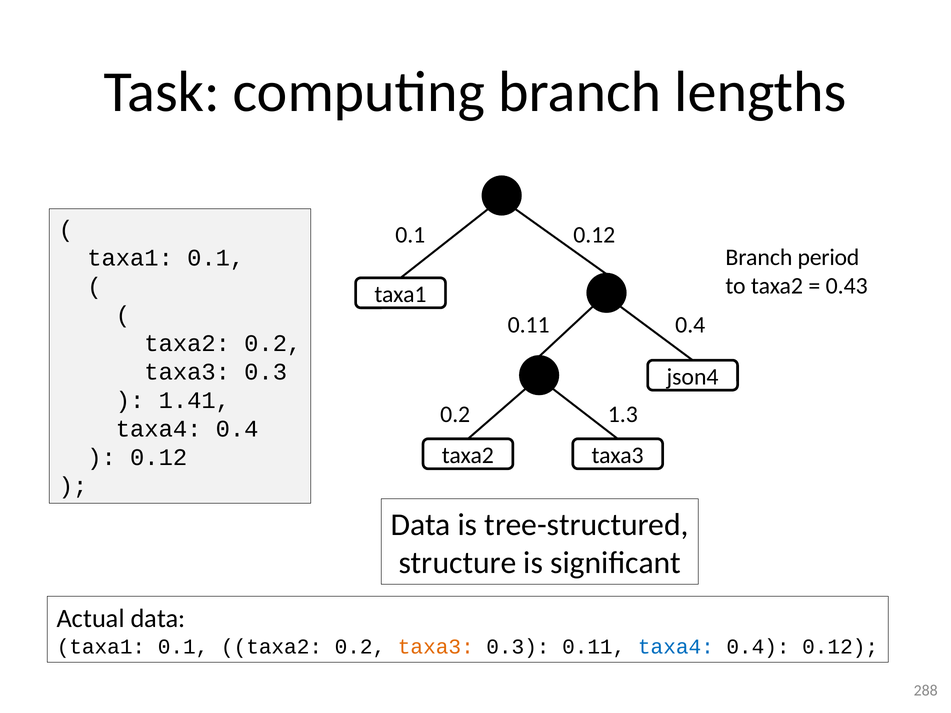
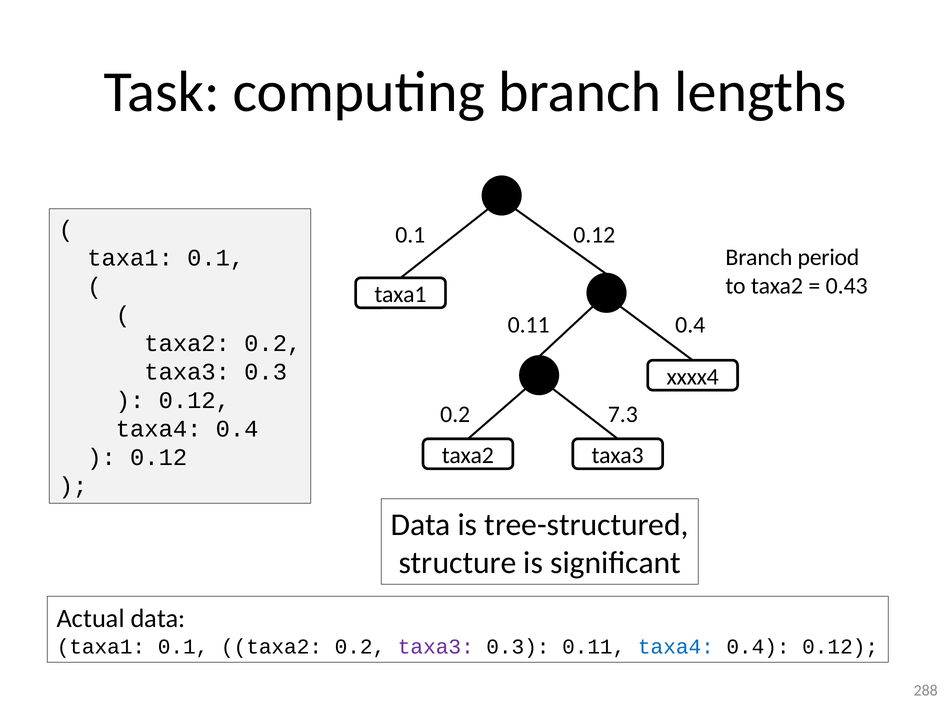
json4: json4 -> xxxx4 (693, 377)
1.41: 1.41 -> 0.12 (194, 400)
1.3: 1.3 -> 7.3 (623, 415)
taxa3 colour: orange -> purple (436, 647)
